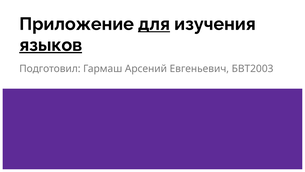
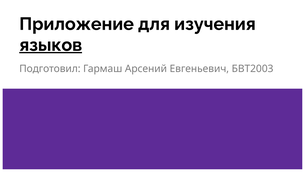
для underline: present -> none (154, 24)
